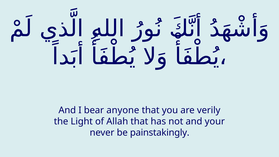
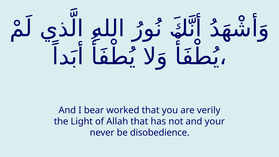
anyone: anyone -> worked (123, 110)
painstakingly: painstakingly -> disobedience (160, 132)
